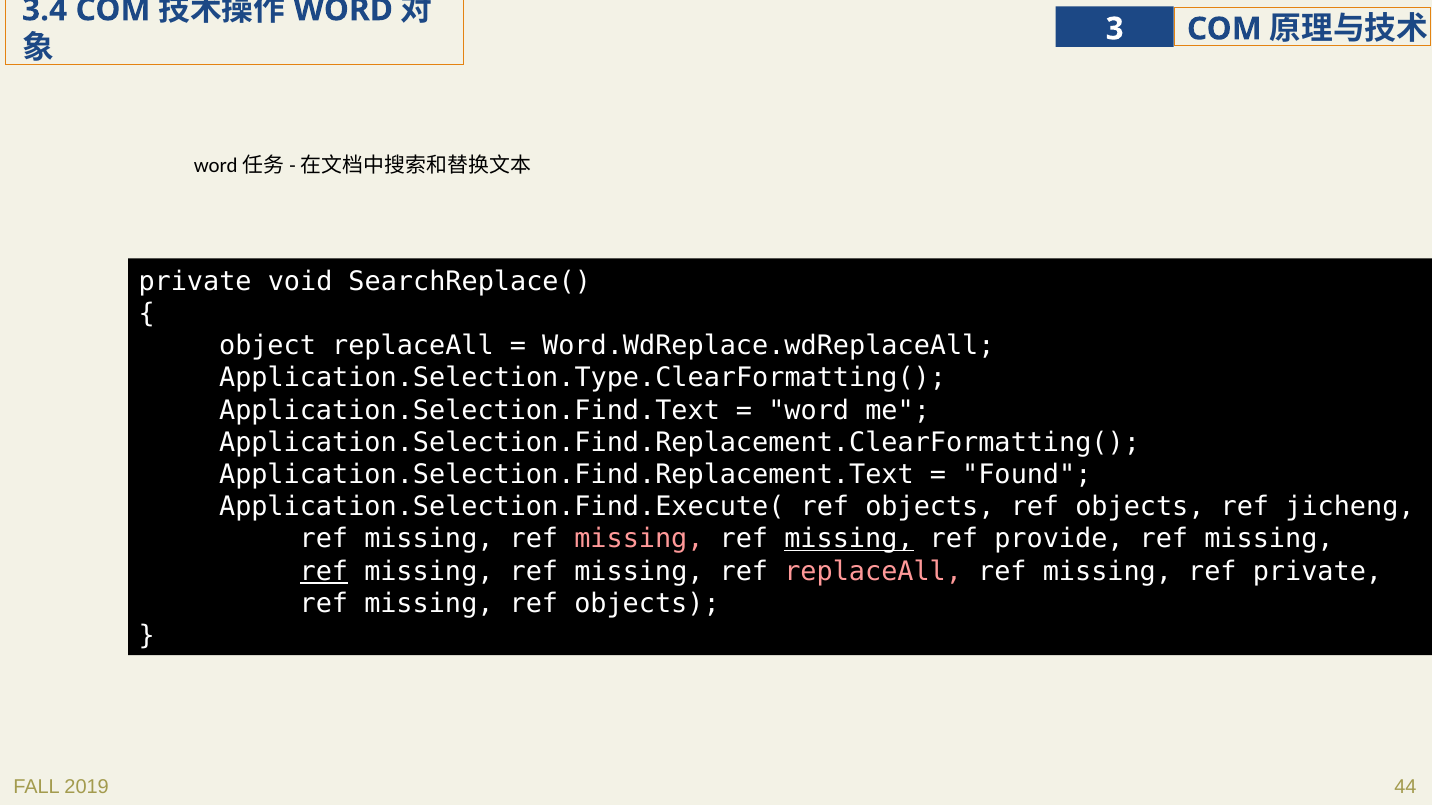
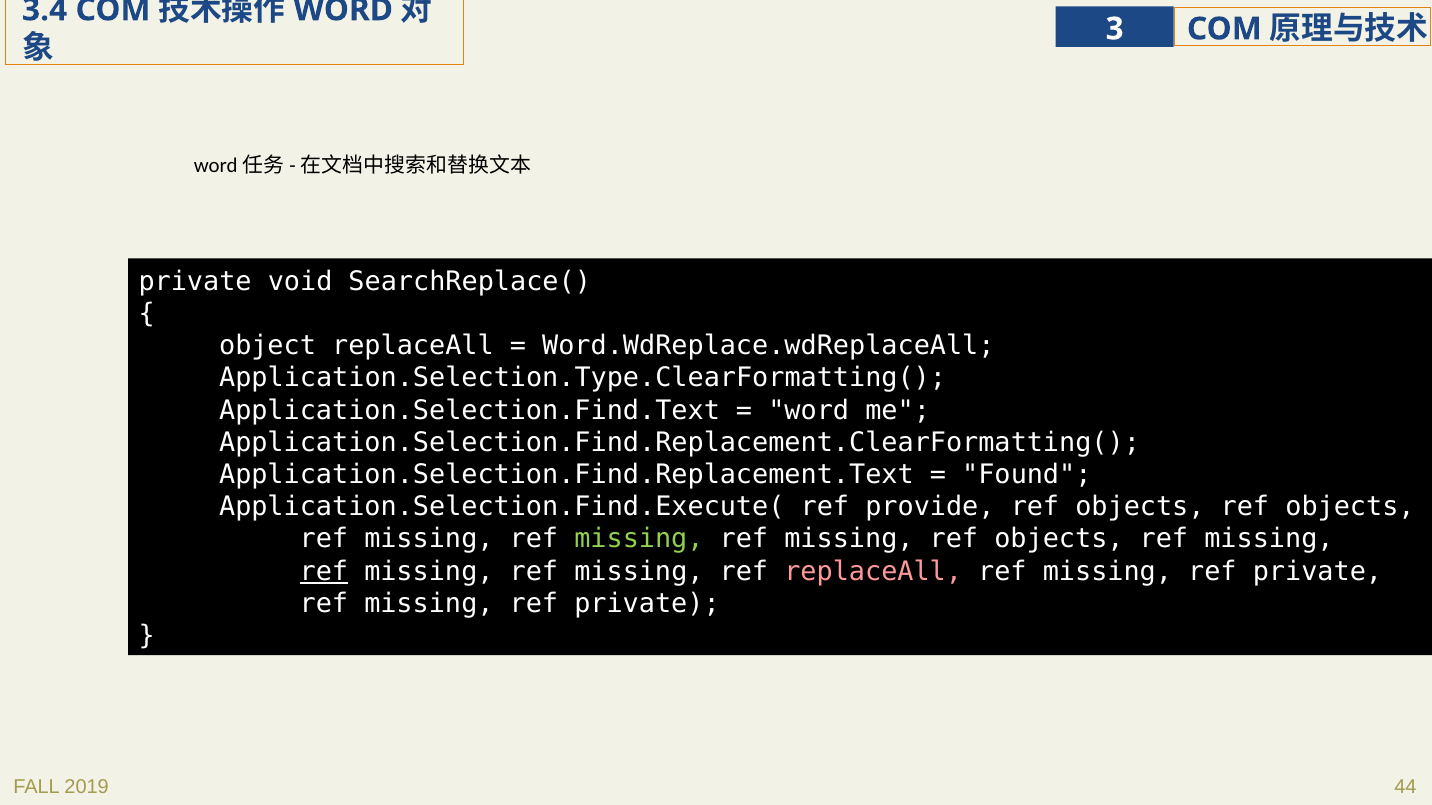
Application.Selection.Find.Execute( ref objects: objects -> provide (930, 507)
jicheng: jicheng -> objects (1350, 507)
missing colour: pink -> light green (639, 539)
missing underline: present -> none (849, 539)
provide: provide -> objects (1059, 539)
objects: objects -> private (647, 604)
